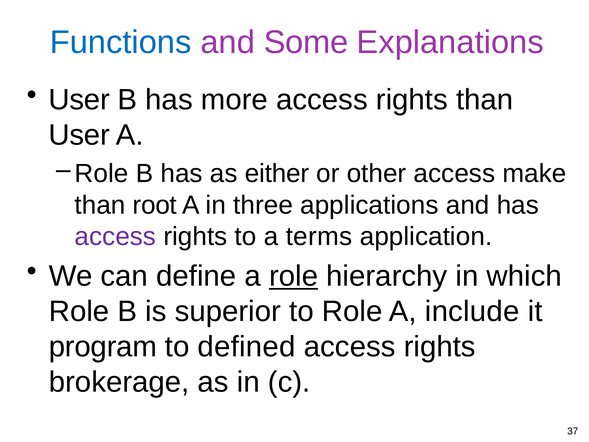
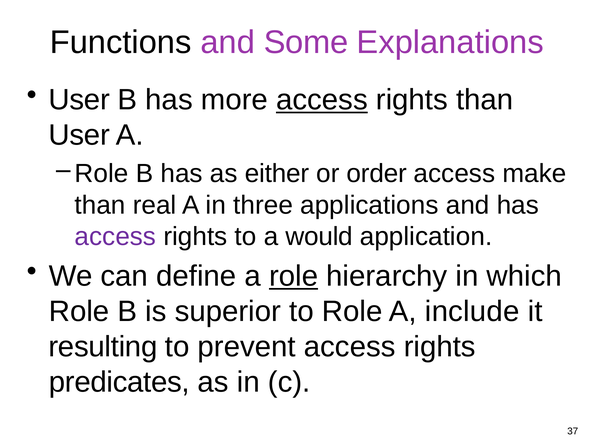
Functions colour: blue -> black (121, 42)
access underline: none -> present (322, 100)
other: other -> order (377, 174)
root: root -> real (155, 205)
terms: terms -> would (319, 236)
program: program -> resulting (103, 347)
defined: defined -> prevent (247, 347)
brokerage: brokerage -> predicates (119, 382)
